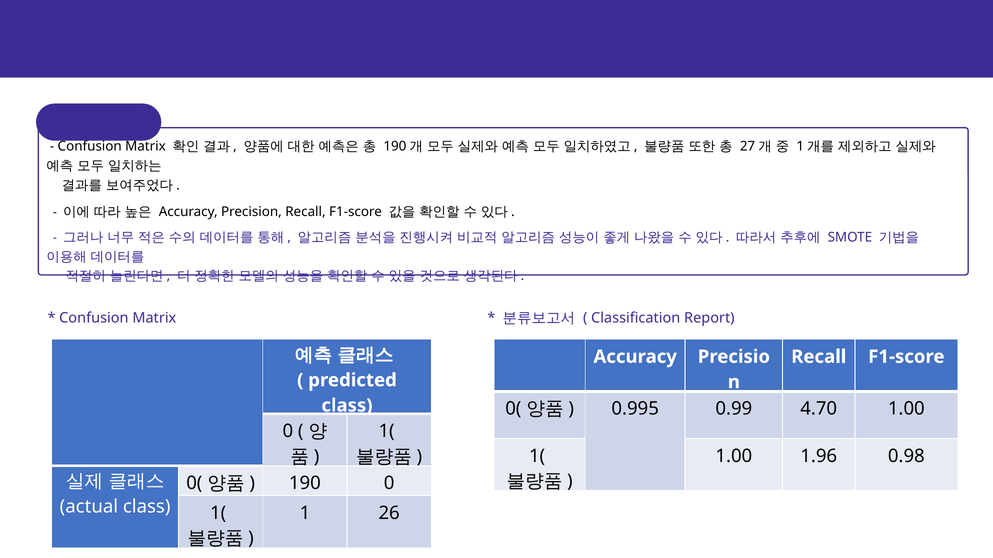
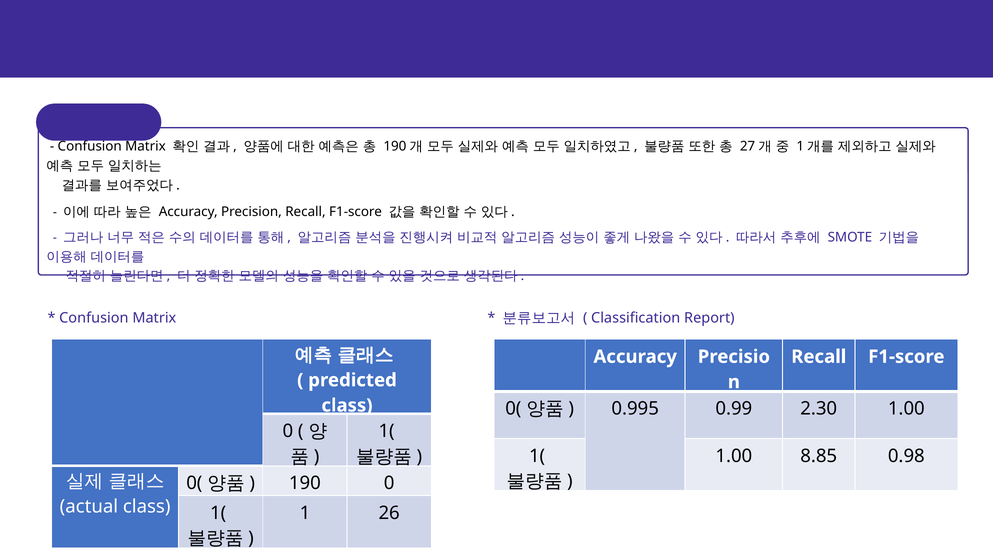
4.70: 4.70 -> 2.30 (819, 409)
1.96: 1.96 -> 8.85 (819, 456)
